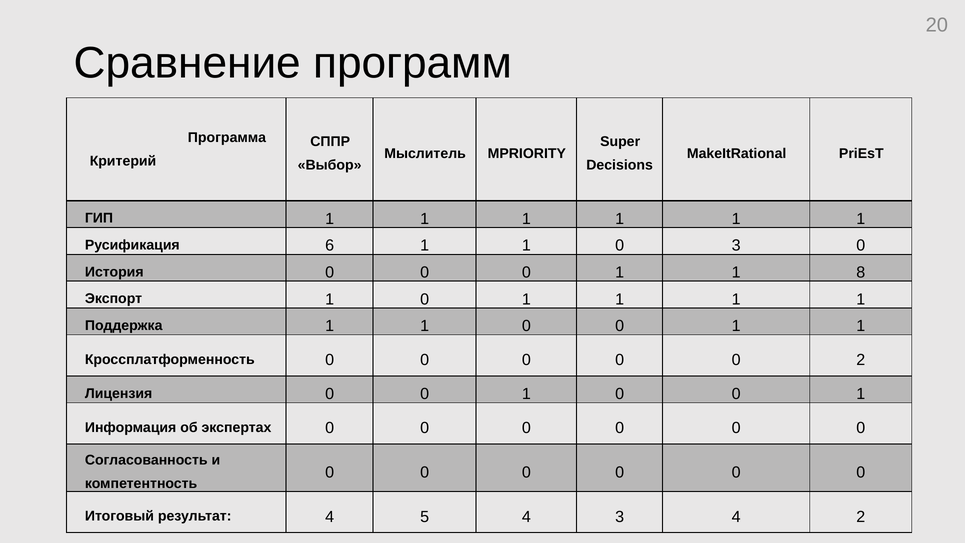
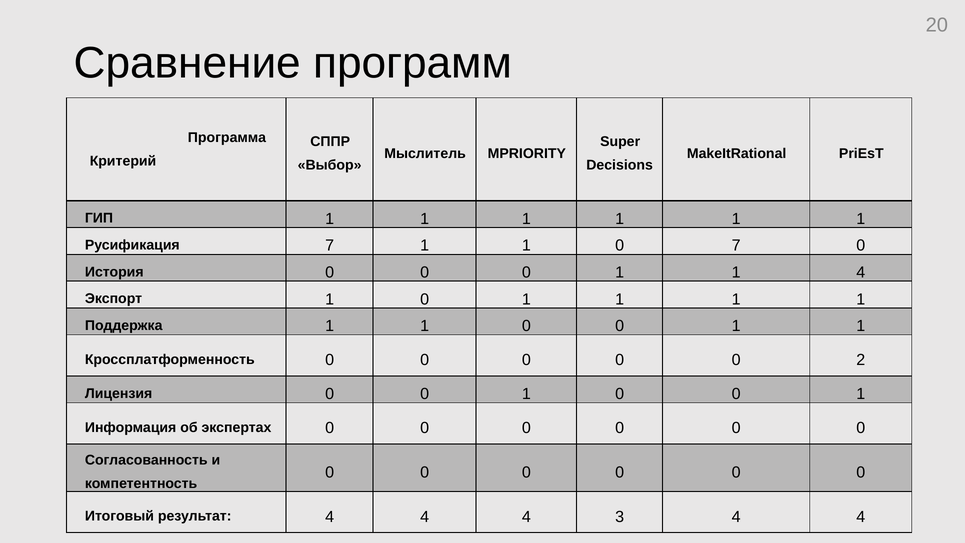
Русификация 6: 6 -> 7 (330, 246)
0 3: 3 -> 7 (736, 246)
1 8: 8 -> 4 (861, 272)
результат 4 5: 5 -> 4 (425, 517)
3 4 2: 2 -> 4 (861, 517)
